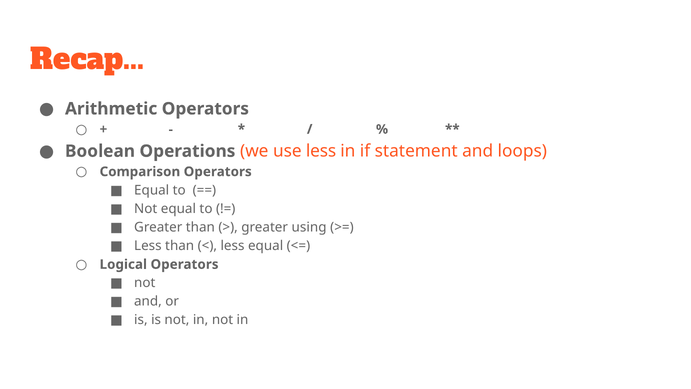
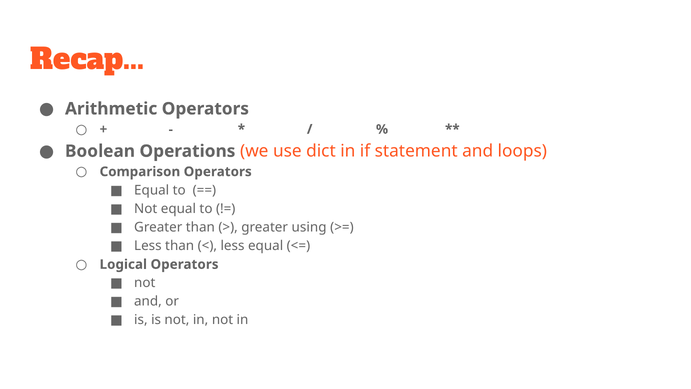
use less: less -> dict (321, 151)
